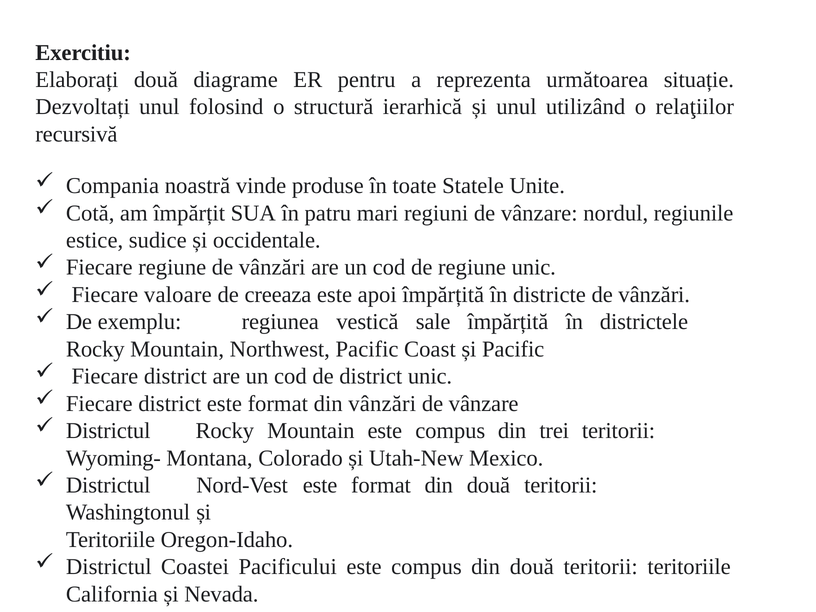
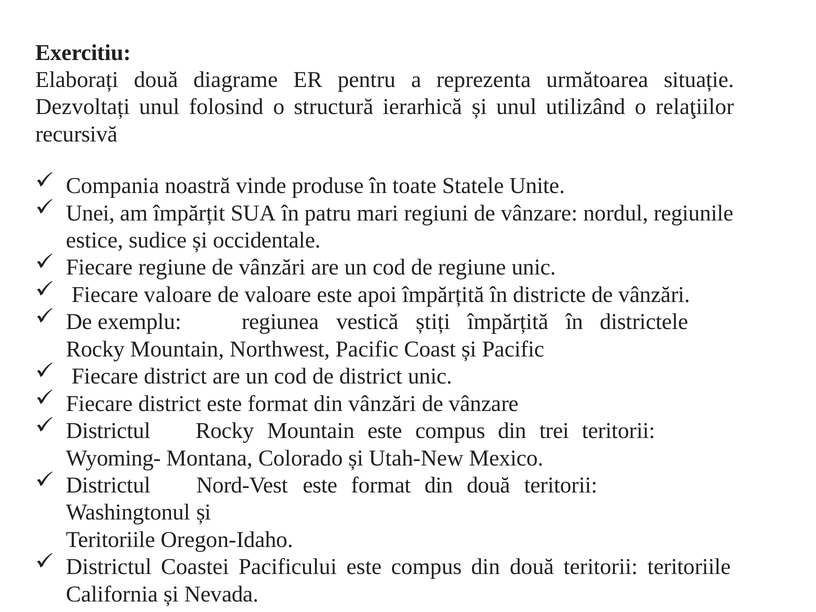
Cotă: Cotă -> Unei (90, 213)
de creeaza: creeaza -> valoare (278, 295)
sale: sale -> știți (433, 322)
